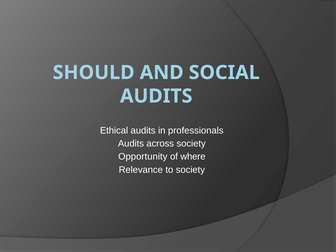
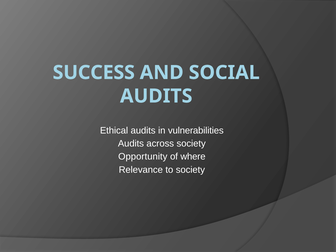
SHOULD: SHOULD -> SUCCESS (94, 73)
professionals: professionals -> vulnerabilities (196, 130)
